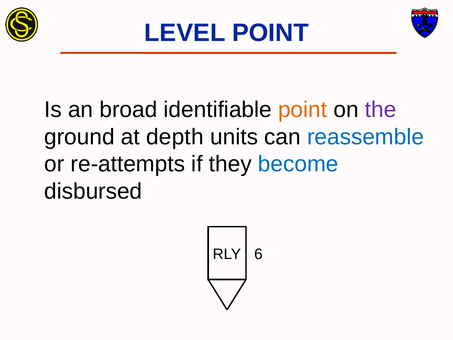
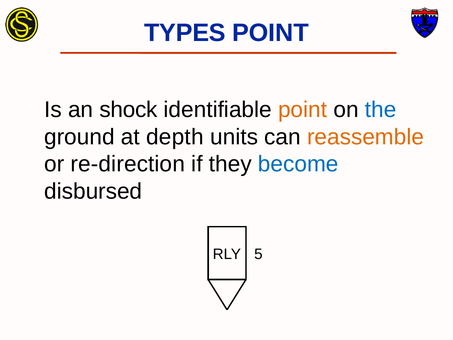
LEVEL: LEVEL -> TYPES (185, 33)
broad: broad -> shock (129, 110)
the colour: purple -> blue (381, 110)
reassemble colour: blue -> orange (366, 137)
re-attempts: re-attempts -> re-direction (128, 164)
6: 6 -> 5 (258, 254)
